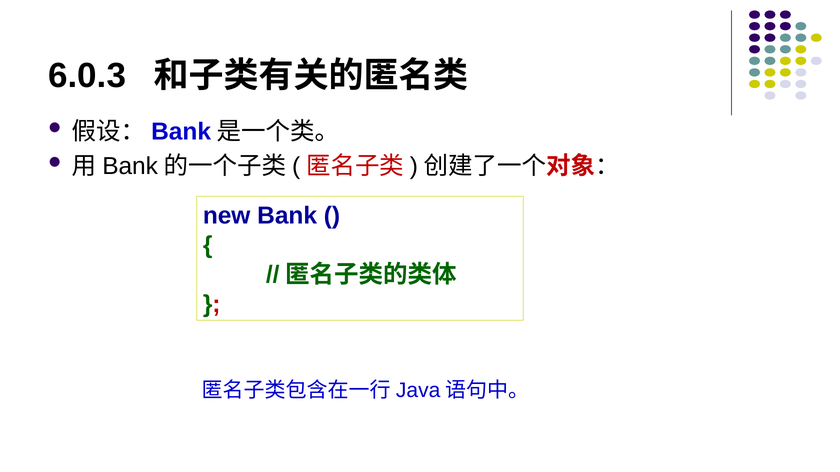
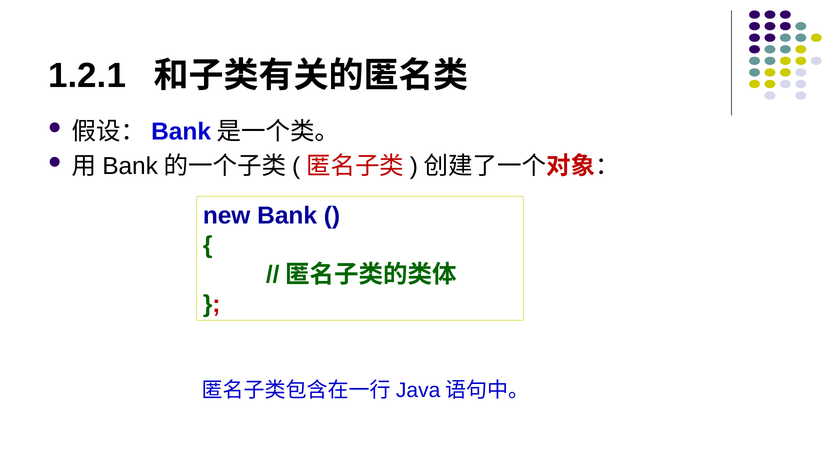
6.0.3: 6.0.3 -> 1.2.1 (87, 76)
